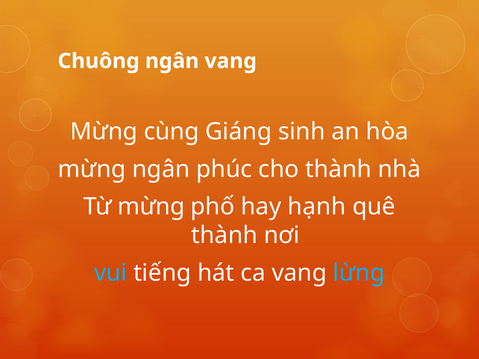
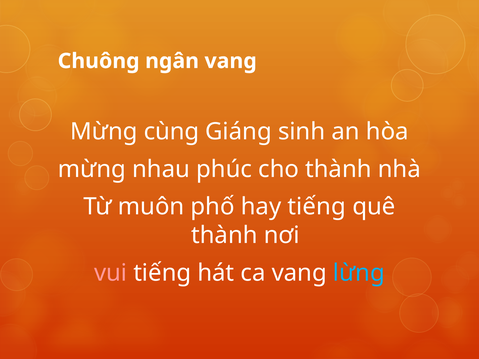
mừng ngân: ngân -> nhau (161, 169)
Từ mừng: mừng -> muôn (151, 207)
hay hạnh: hạnh -> tiếng (317, 207)
vui colour: light blue -> pink (111, 273)
